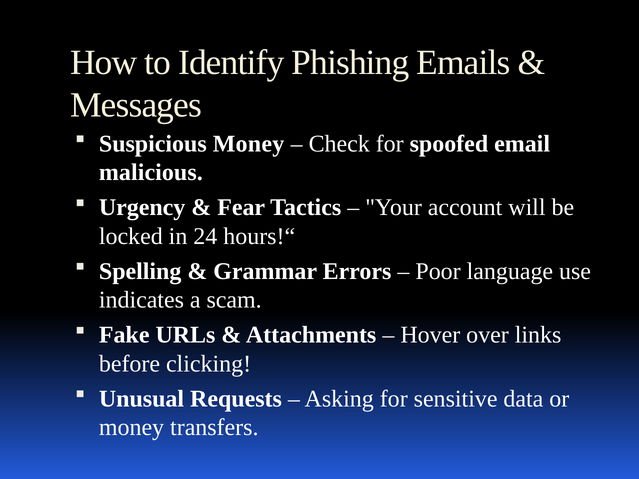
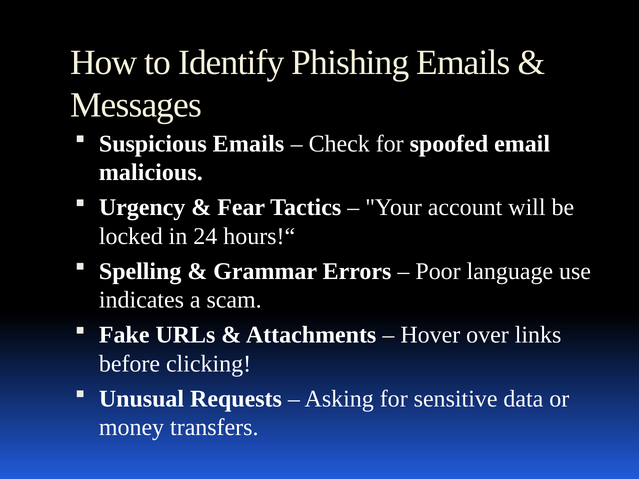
Suspicious Money: Money -> Emails (249, 144)
